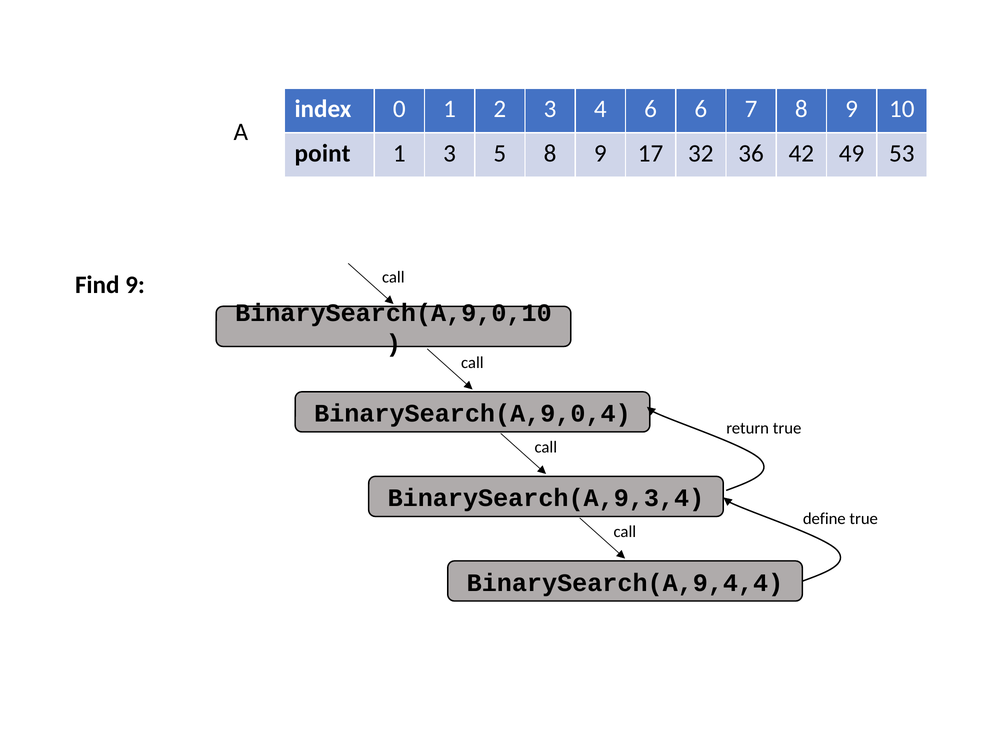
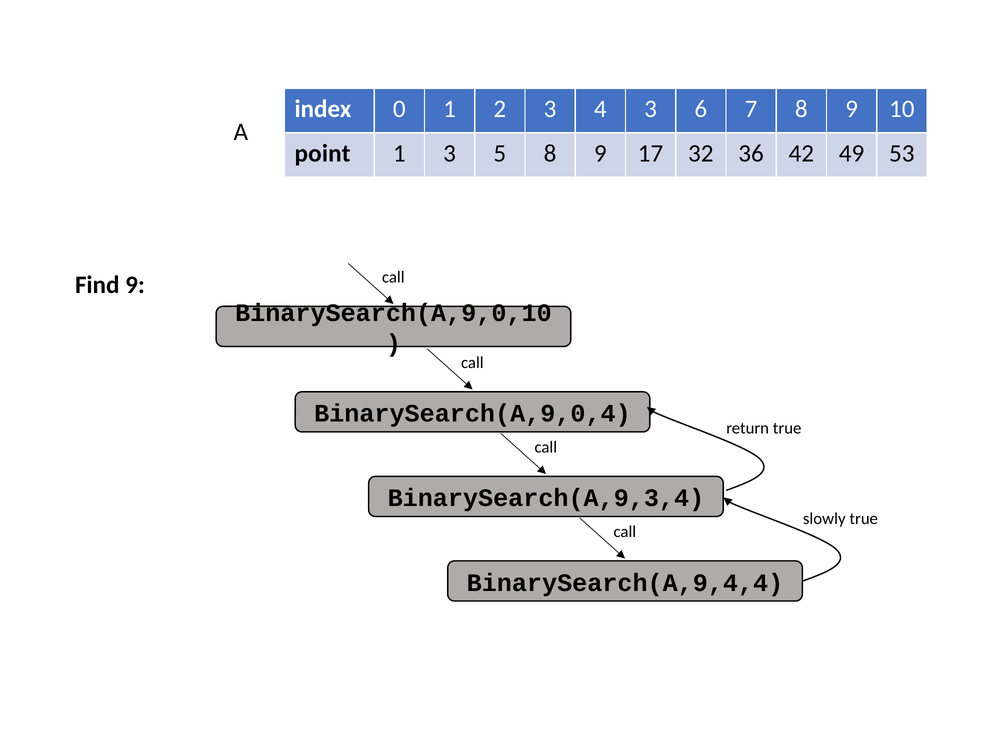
4 6: 6 -> 3 (651, 109)
define: define -> slowly (824, 519)
